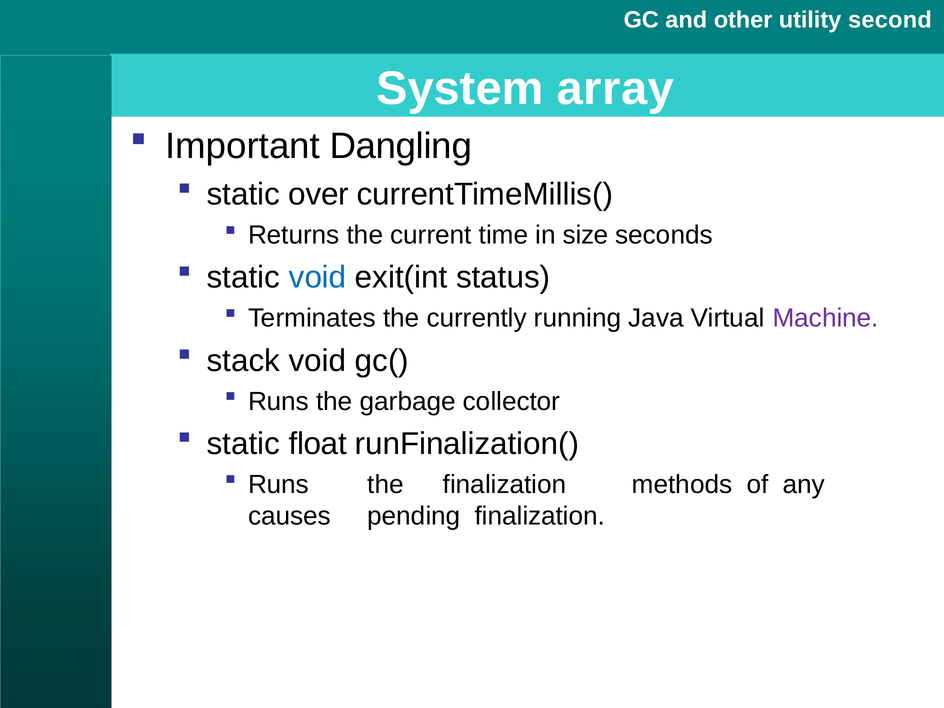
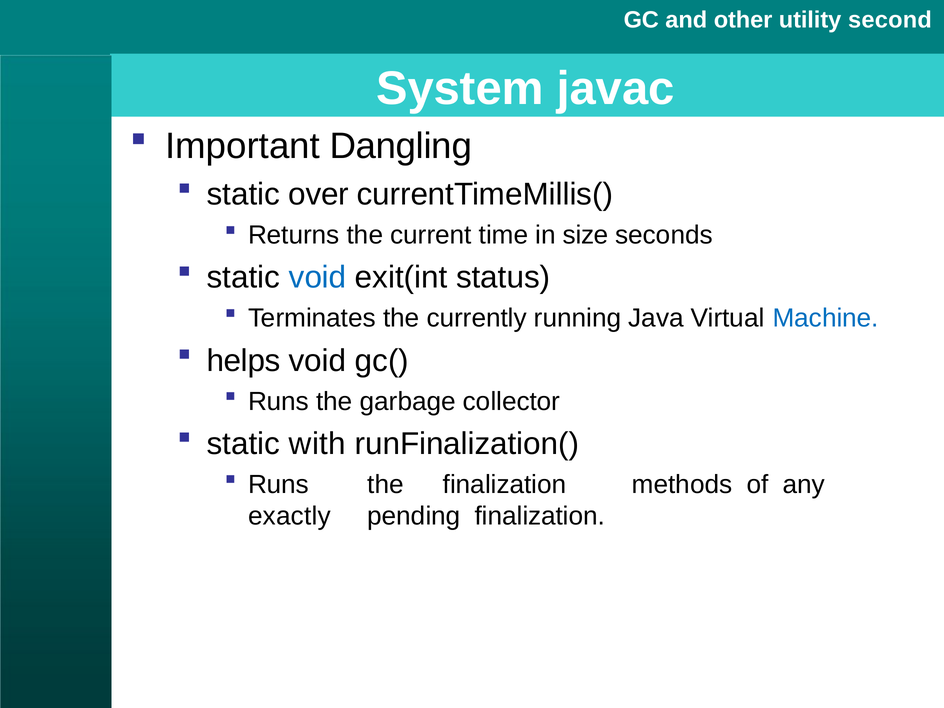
array: array -> javac (616, 88)
Machine colour: purple -> blue (826, 318)
stack: stack -> helps (244, 361)
float: float -> with (317, 444)
causes: causes -> exactly (289, 516)
